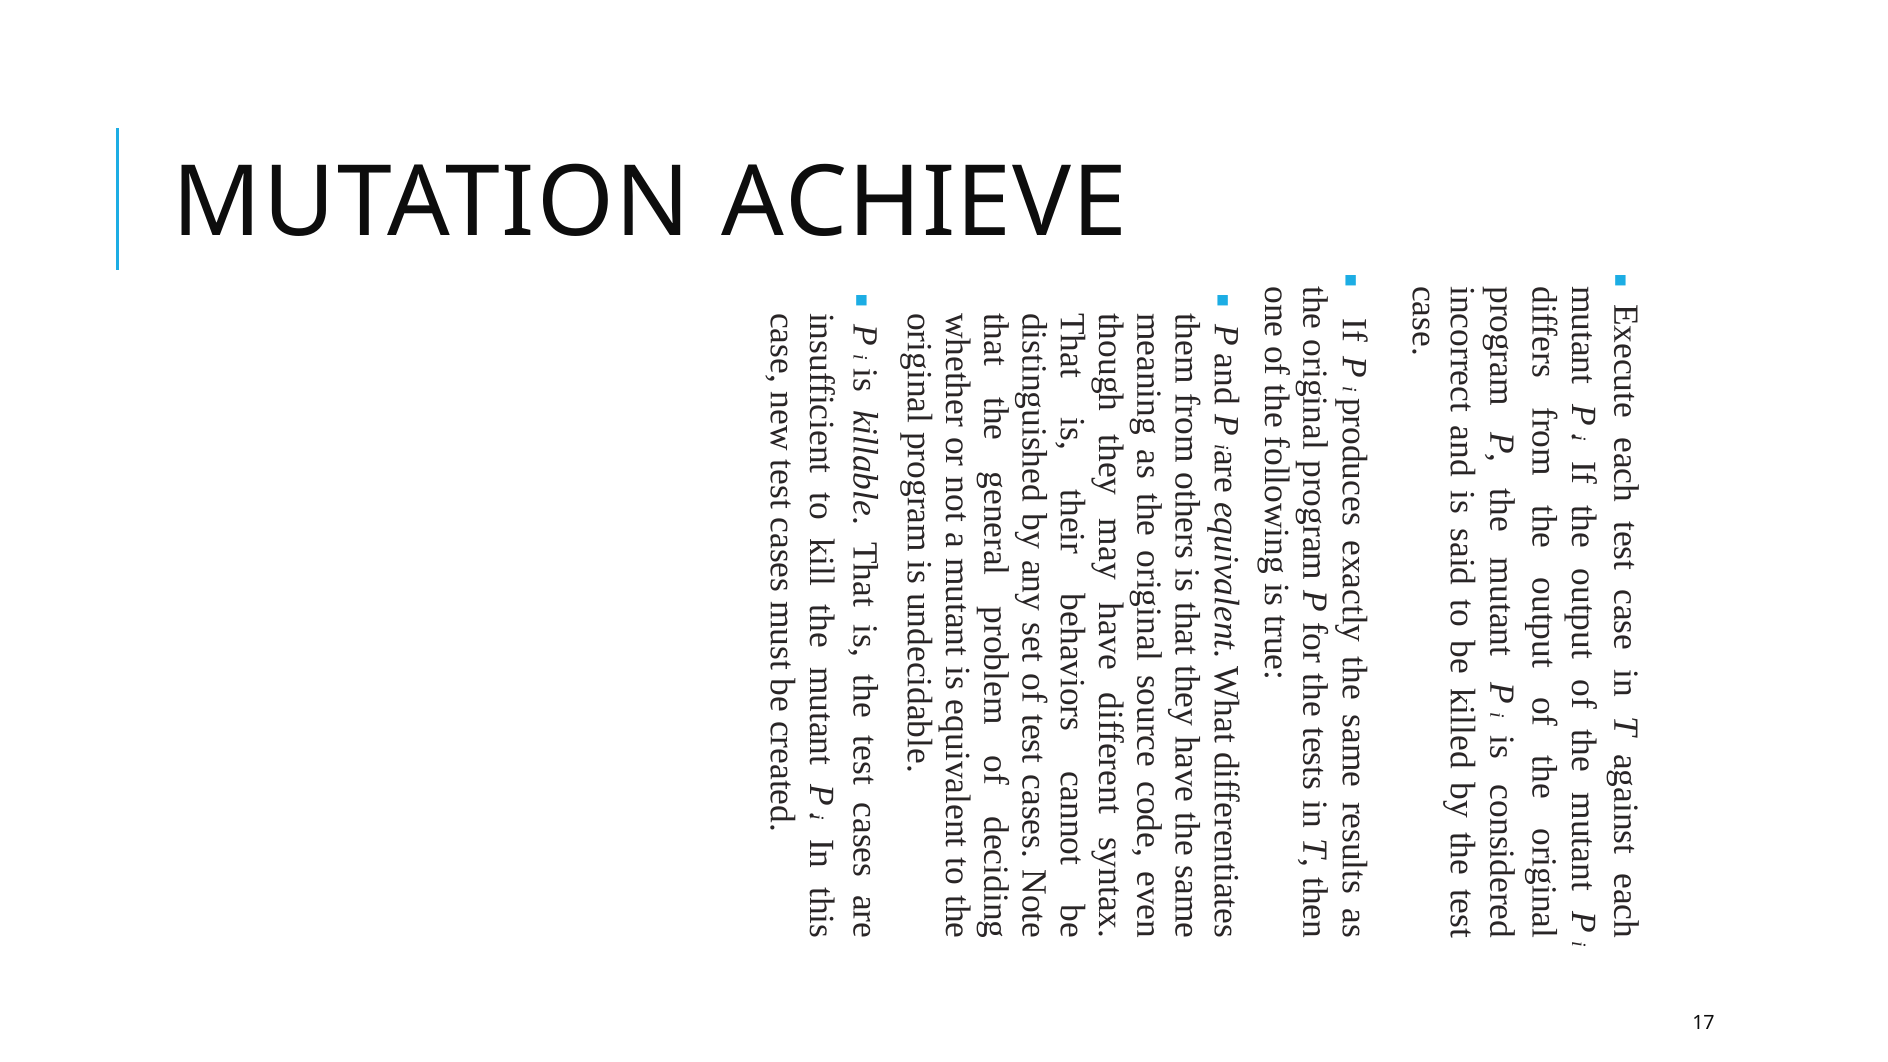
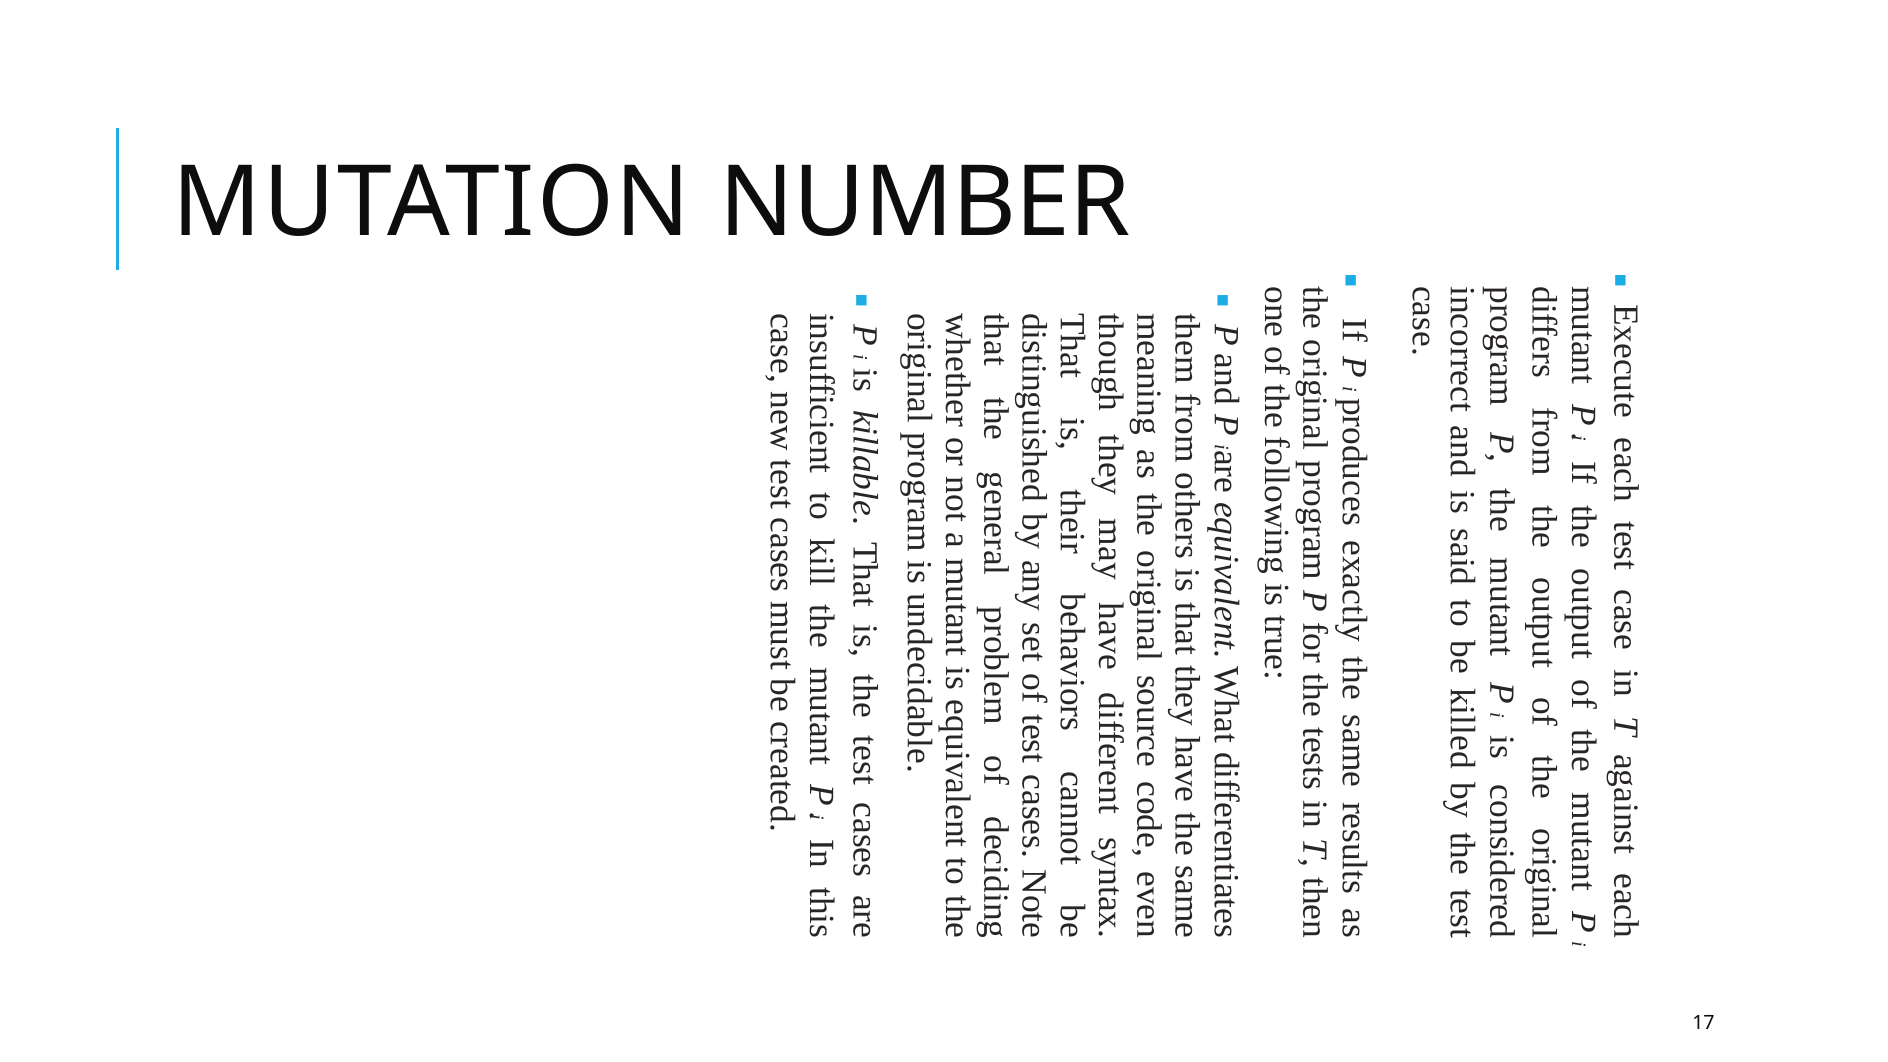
ACHIEVE: ACHIEVE -> NUMBER (925, 203)
